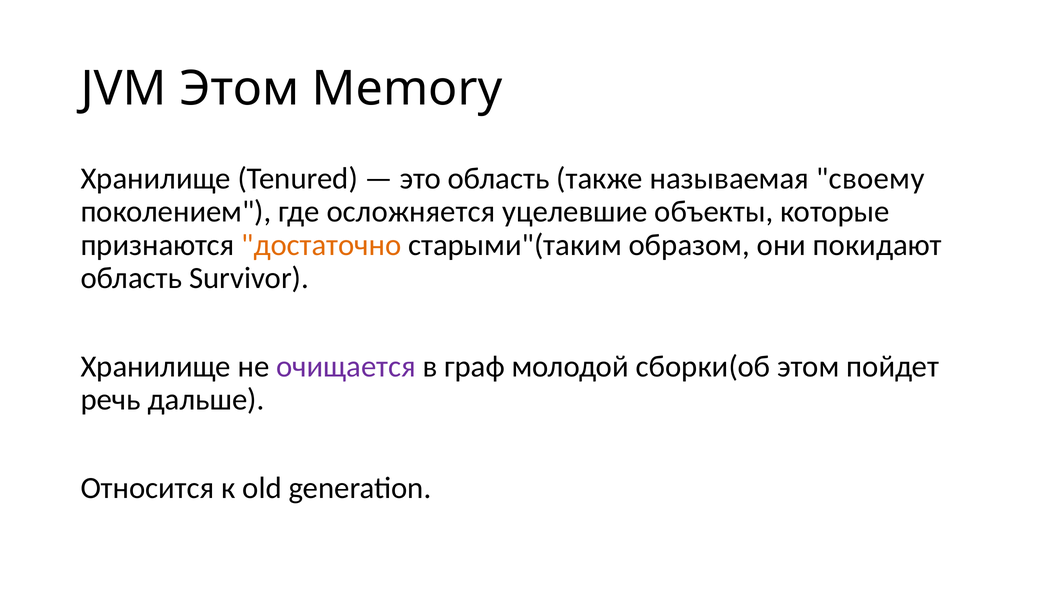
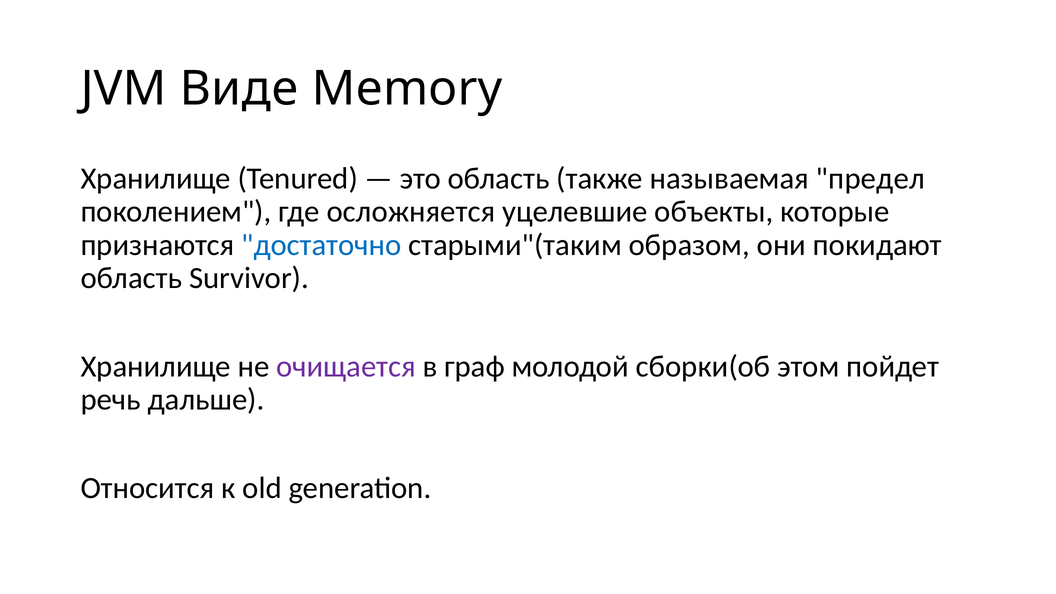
JVM Этом: Этом -> Виде (239, 89)
своему: своему -> предел (870, 178)
достаточно colour: orange -> blue (321, 245)
